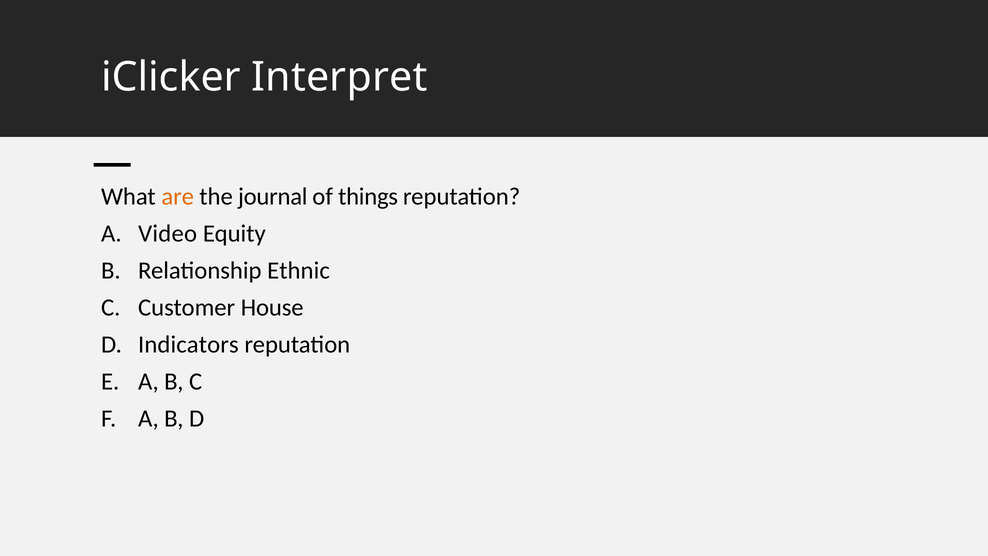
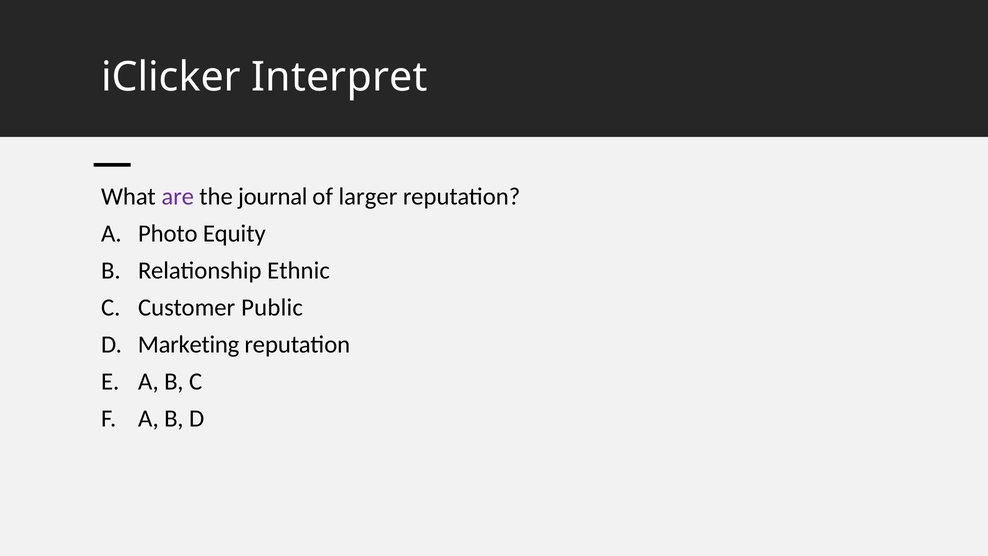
are colour: orange -> purple (178, 197)
things: things -> larger (368, 197)
Video: Video -> Photo (168, 234)
House: House -> Public (272, 307)
Indicators: Indicators -> Marketing (189, 344)
